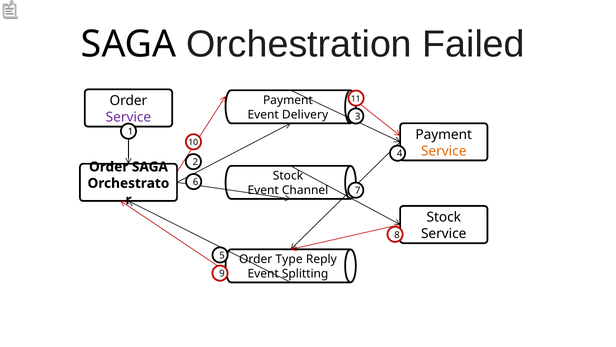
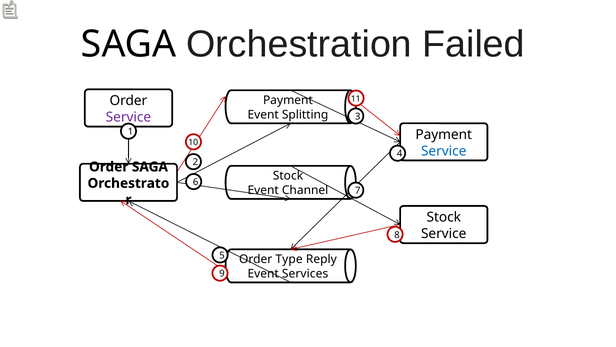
Delivery: Delivery -> Splitting (305, 115)
Service colour: orange -> blue (444, 151)
Splitting: Splitting -> Services (305, 274)
